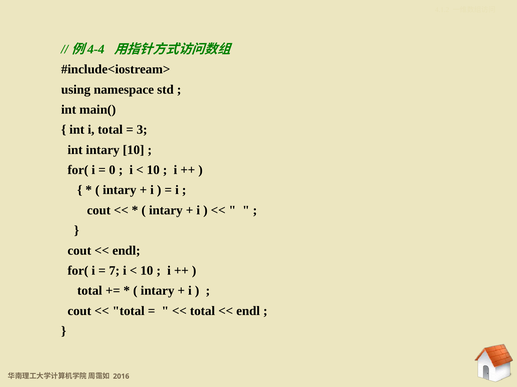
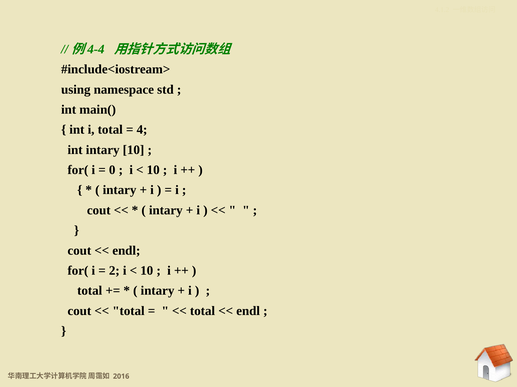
3: 3 -> 4 (142, 130)
7: 7 -> 2 (114, 271)
